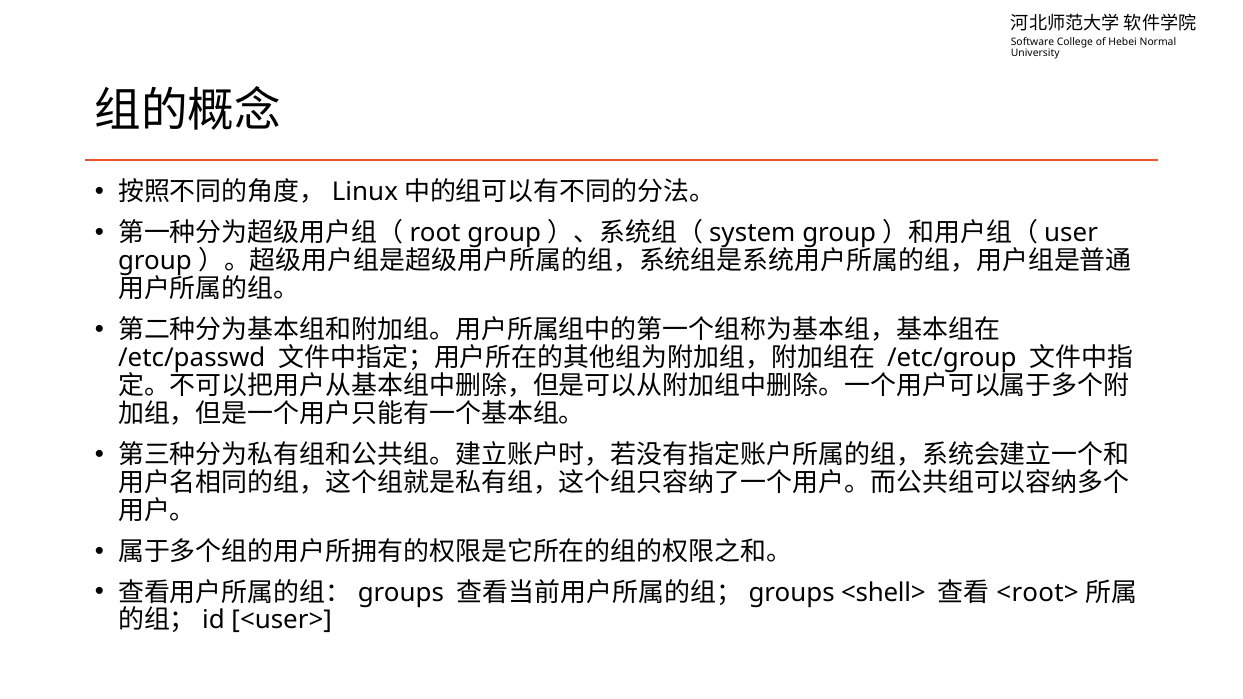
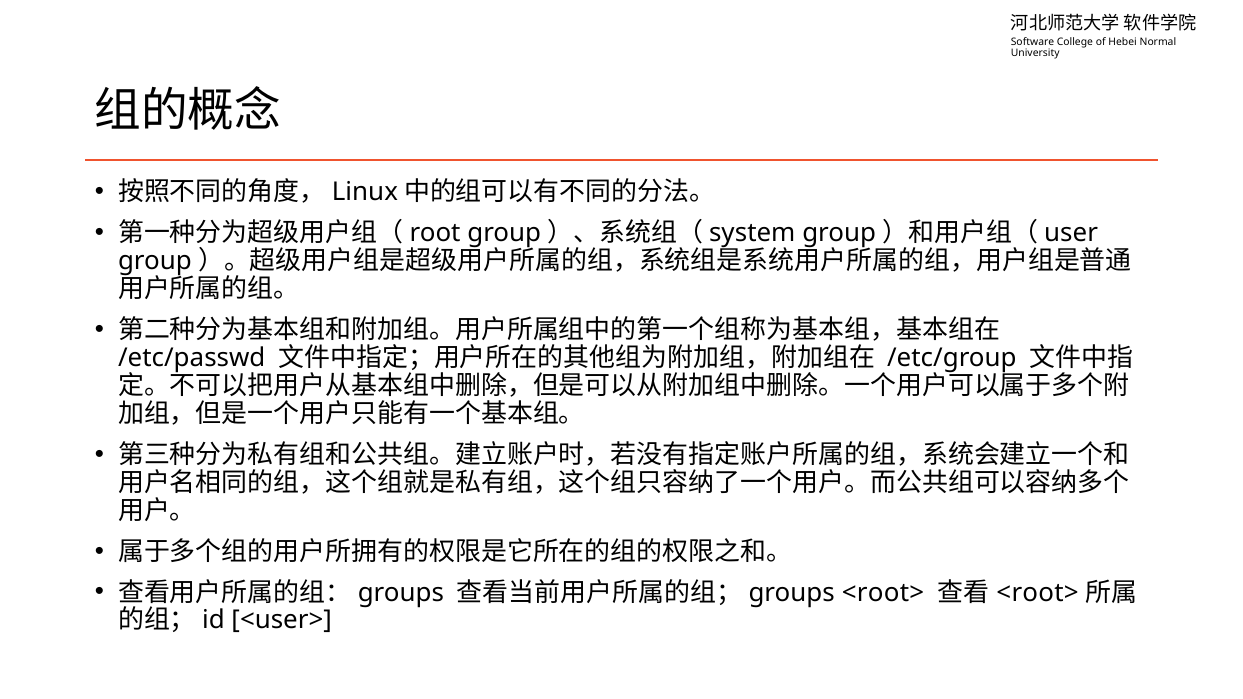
<shell>: <shell> -> <root> (883, 593)
